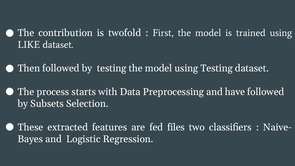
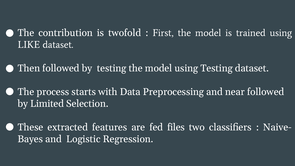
have: have -> near (235, 92)
Subsets: Subsets -> Limited (47, 104)
